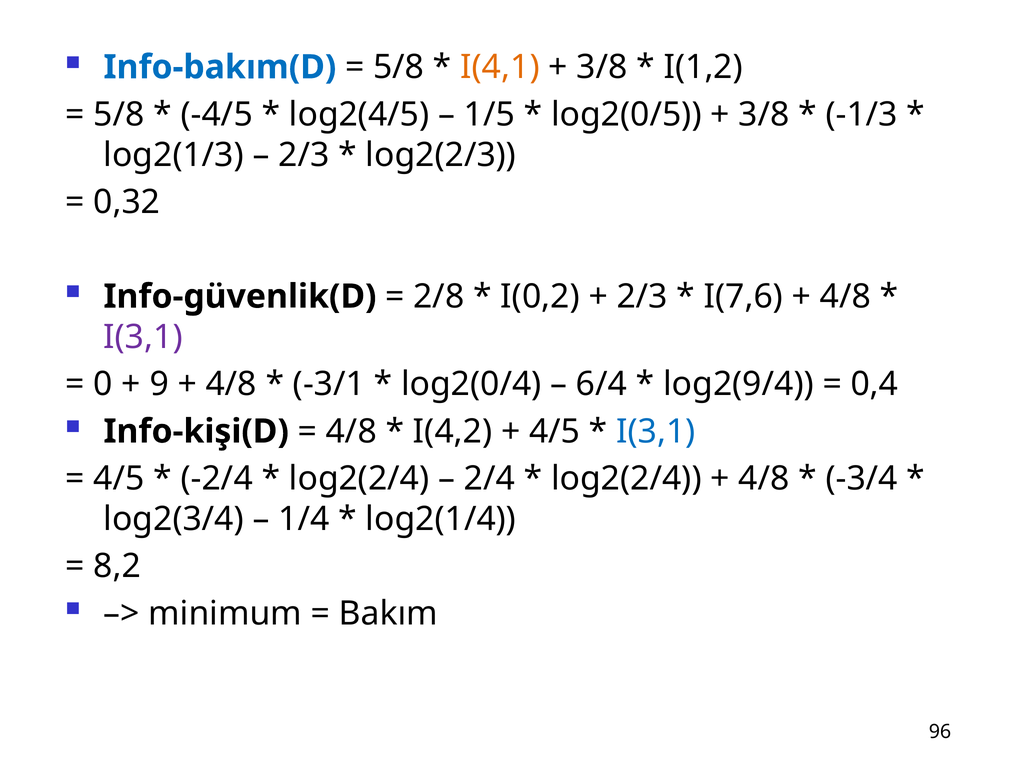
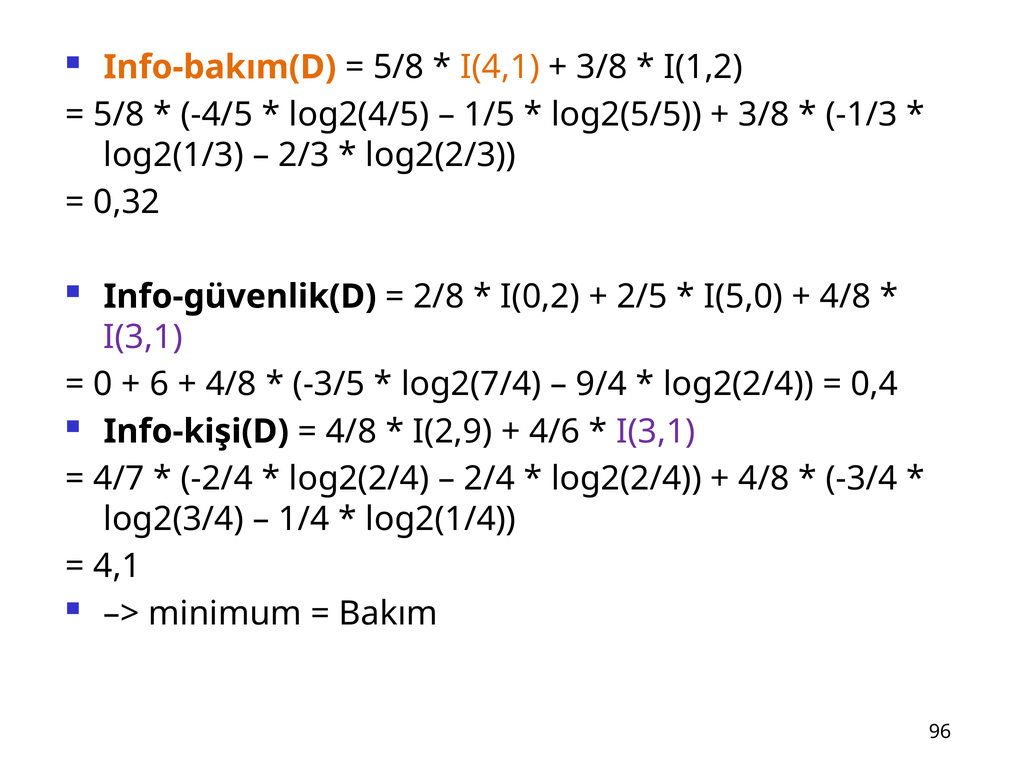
Info-bakım(D colour: blue -> orange (220, 67)
log2(0/5: log2(0/5 -> log2(5/5 (626, 114)
2/3: 2/3 -> 2/5 (642, 297)
I(7,6: I(7,6 -> I(5,0 (743, 297)
9: 9 -> 6 (159, 384)
-3/1: -3/1 -> -3/5 (329, 384)
log2(0/4: log2(0/4 -> log2(7/4 (471, 384)
6/4: 6/4 -> 9/4 (602, 384)
log2(9/4: log2(9/4 -> log2(2/4 (738, 384)
I(4,2: I(4,2 -> I(2,9 (453, 431)
4/5: 4/5 -> 4/6 (555, 431)
I(3,1 colour: blue -> purple (656, 431)
4/5: 4/5 -> 4/7 (119, 479)
8,2: 8,2 -> 4,1 (117, 566)
